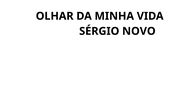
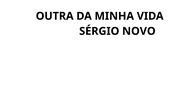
OLHAR: OLHAR -> OUTRA (55, 16)
